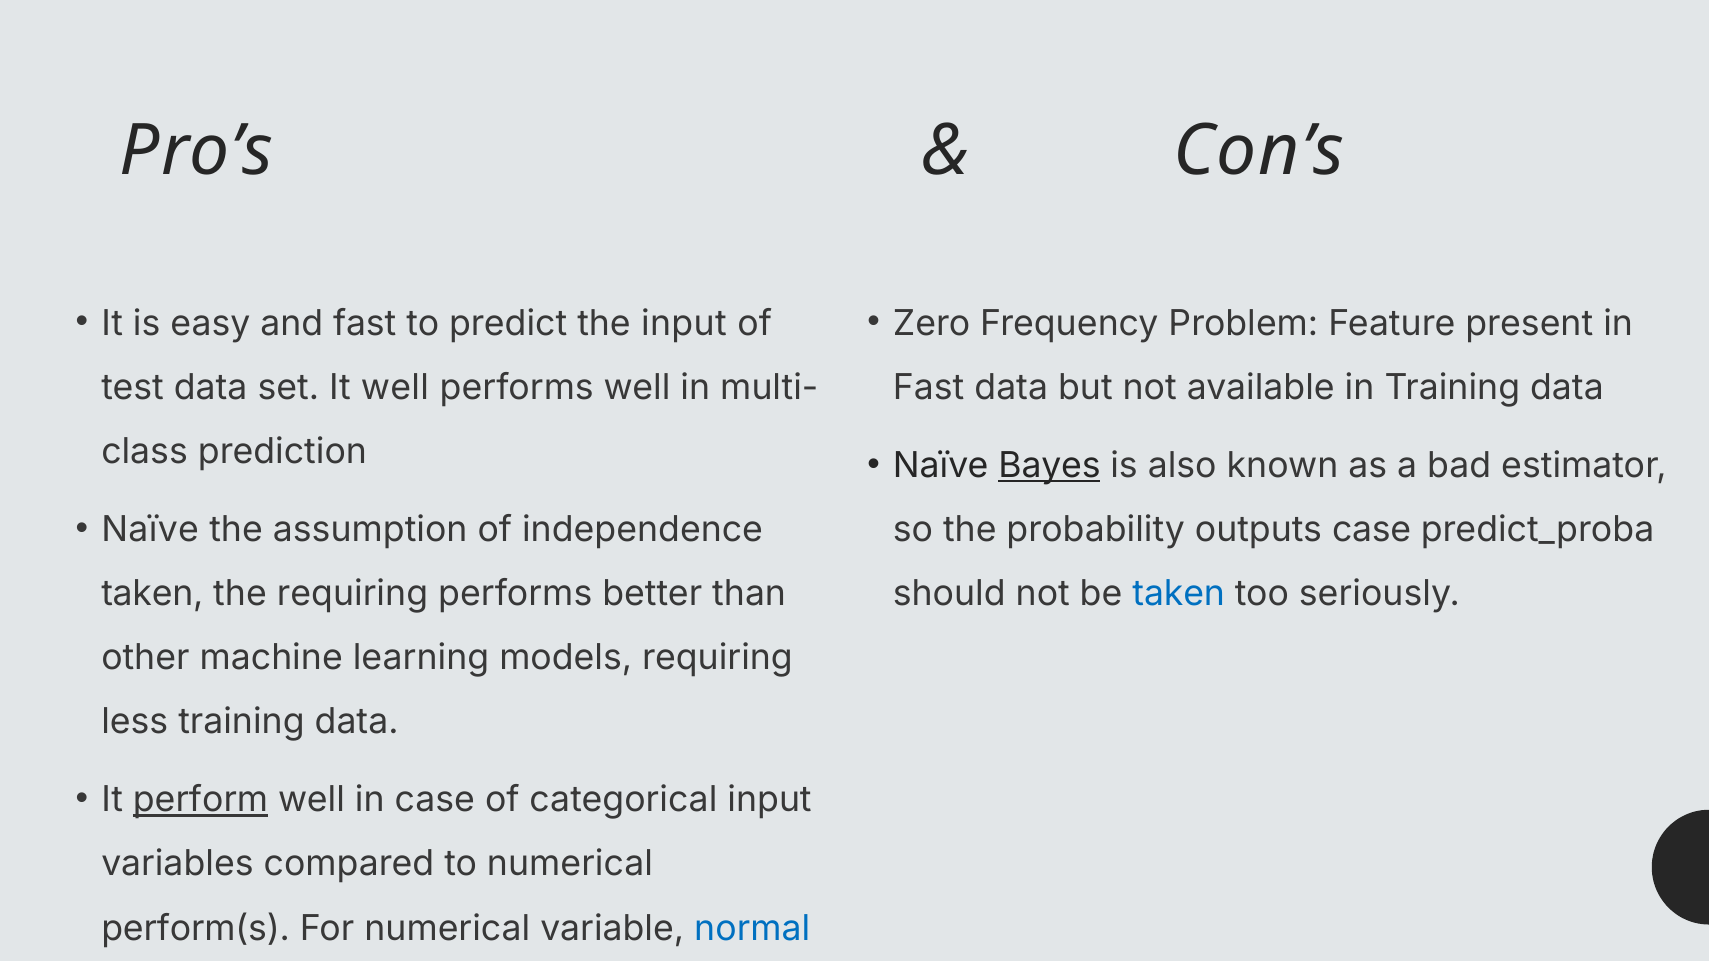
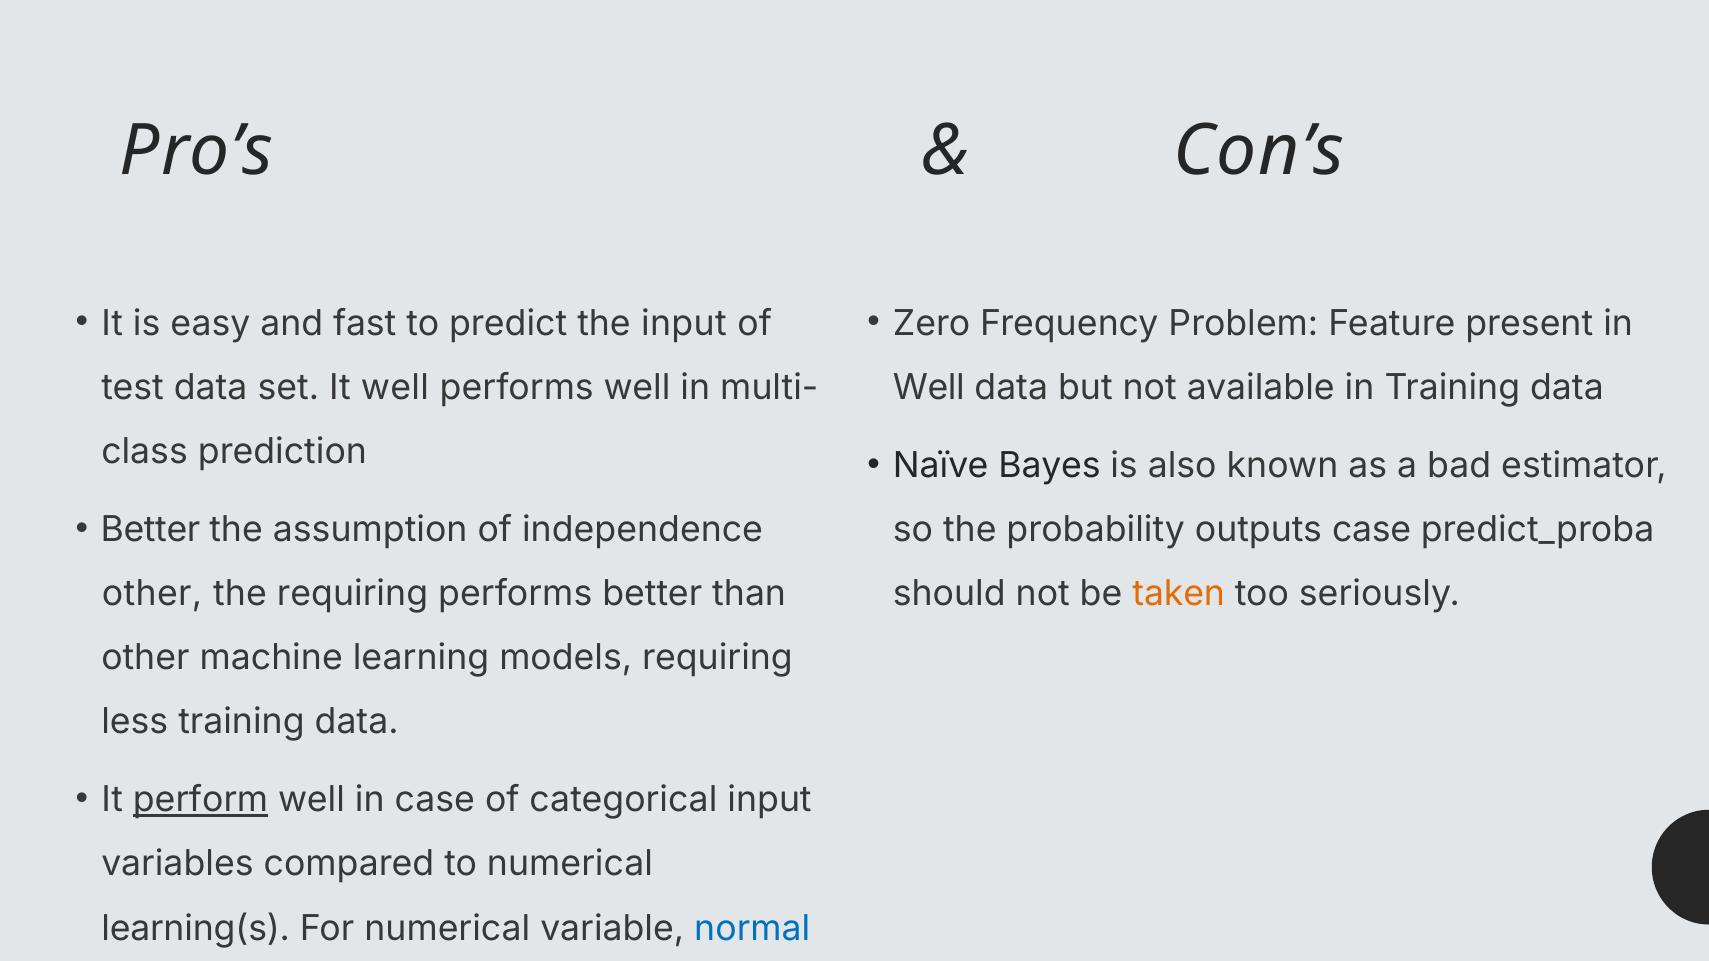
Fast: Fast -> Well (929, 387)
Bayes underline: present -> none (1049, 466)
Naïve: Naïve -> Better (150, 530)
taken: taken -> other (152, 594)
taken colour: blue -> orange (1179, 594)
perform(s: perform(s -> learning(s (196, 929)
